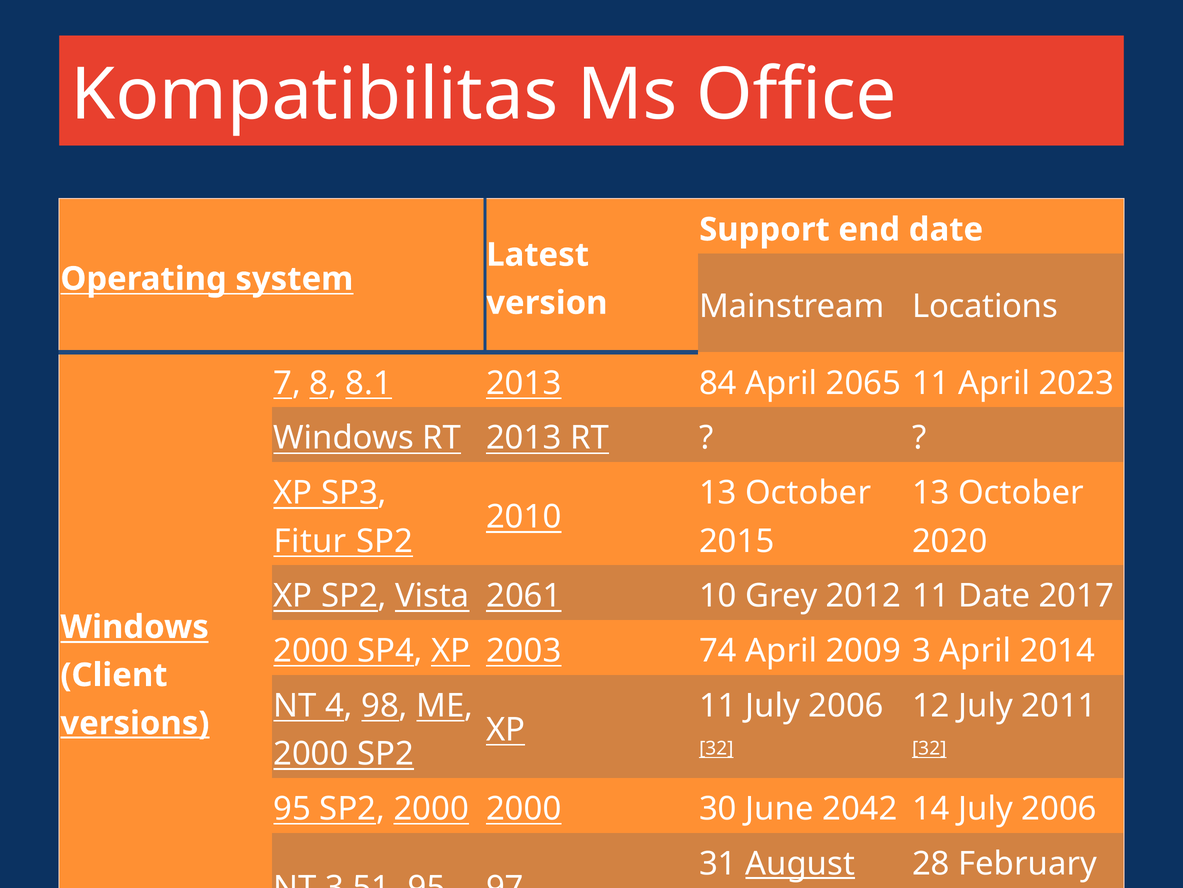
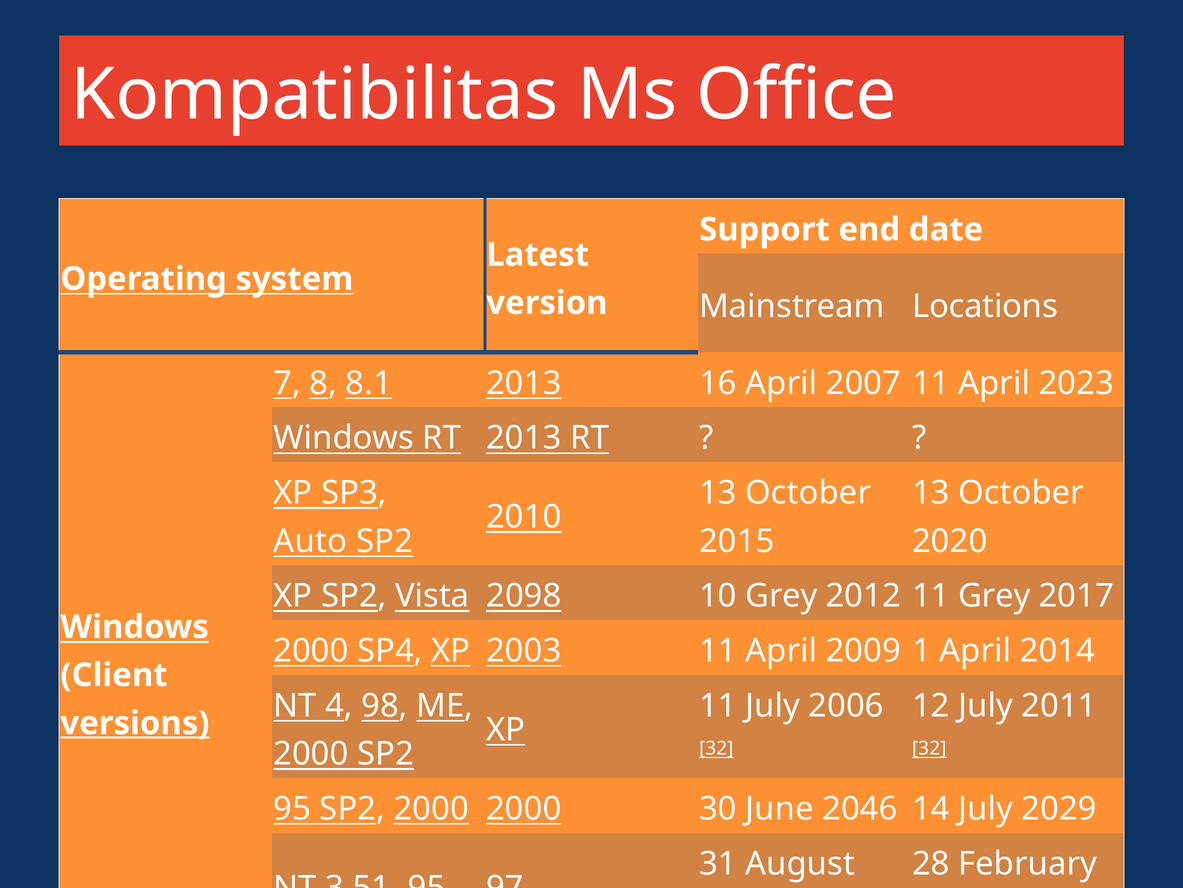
84: 84 -> 16 (718, 383)
2065: 2065 -> 2007 (863, 383)
Fitur: Fitur -> Auto (310, 541)
2061: 2061 -> 2098 (524, 596)
11 Date: Date -> Grey (994, 596)
2003 74: 74 -> 11 (718, 650)
3: 3 -> 1 (922, 650)
2042: 2042 -> 2046 (860, 808)
14 July 2006: 2006 -> 2029 (1059, 808)
August underline: present -> none (800, 863)
